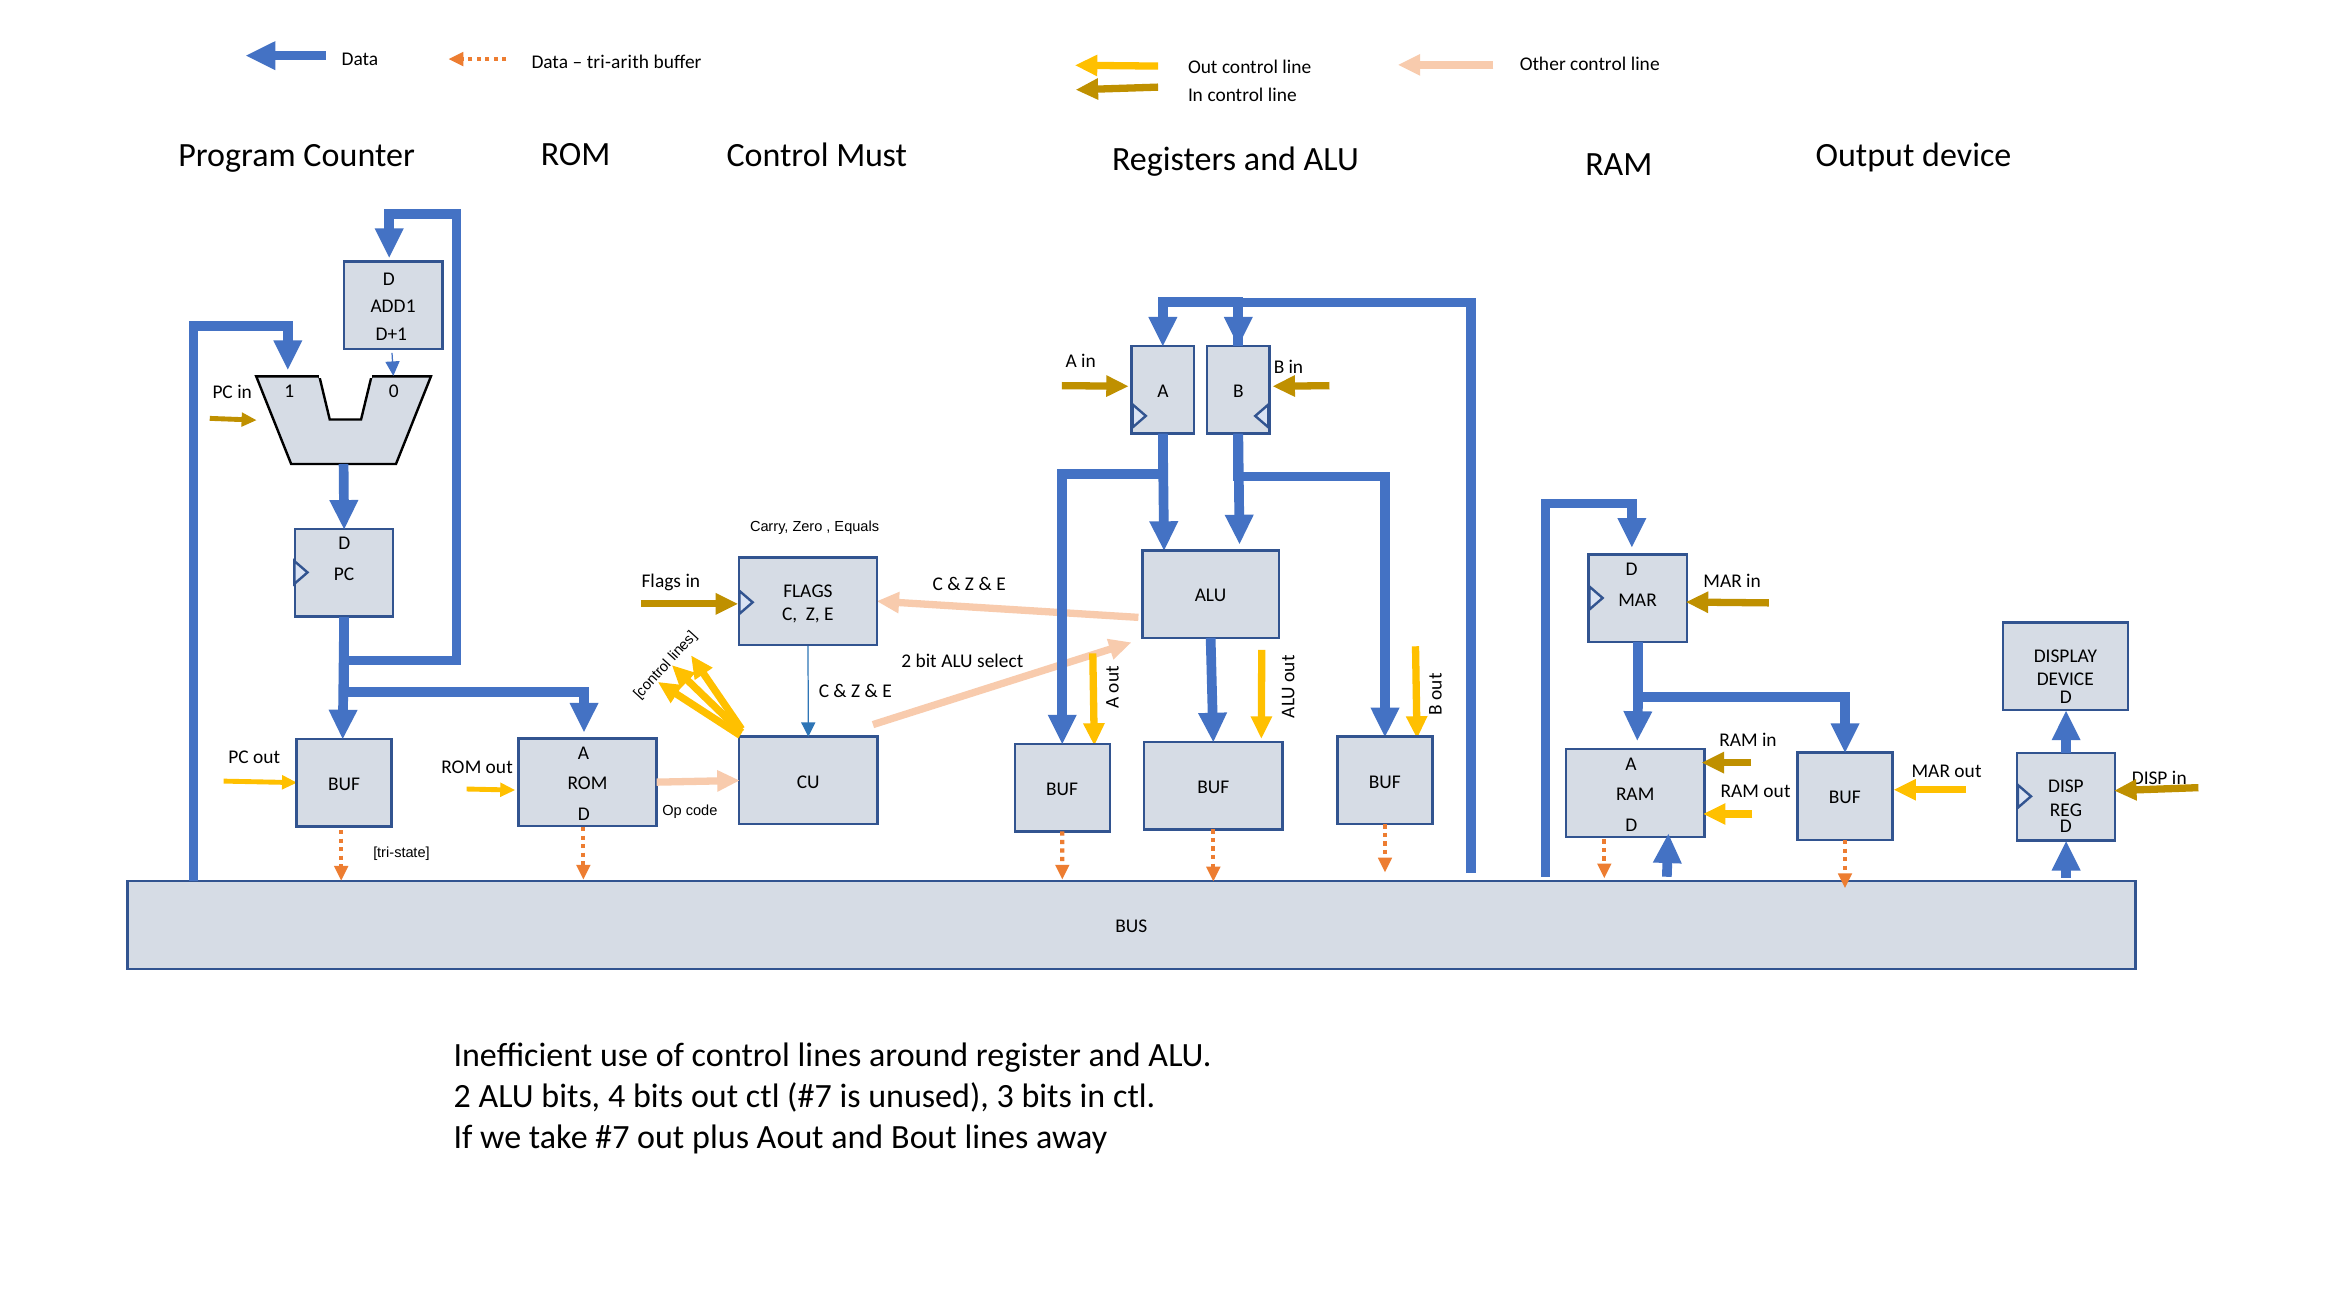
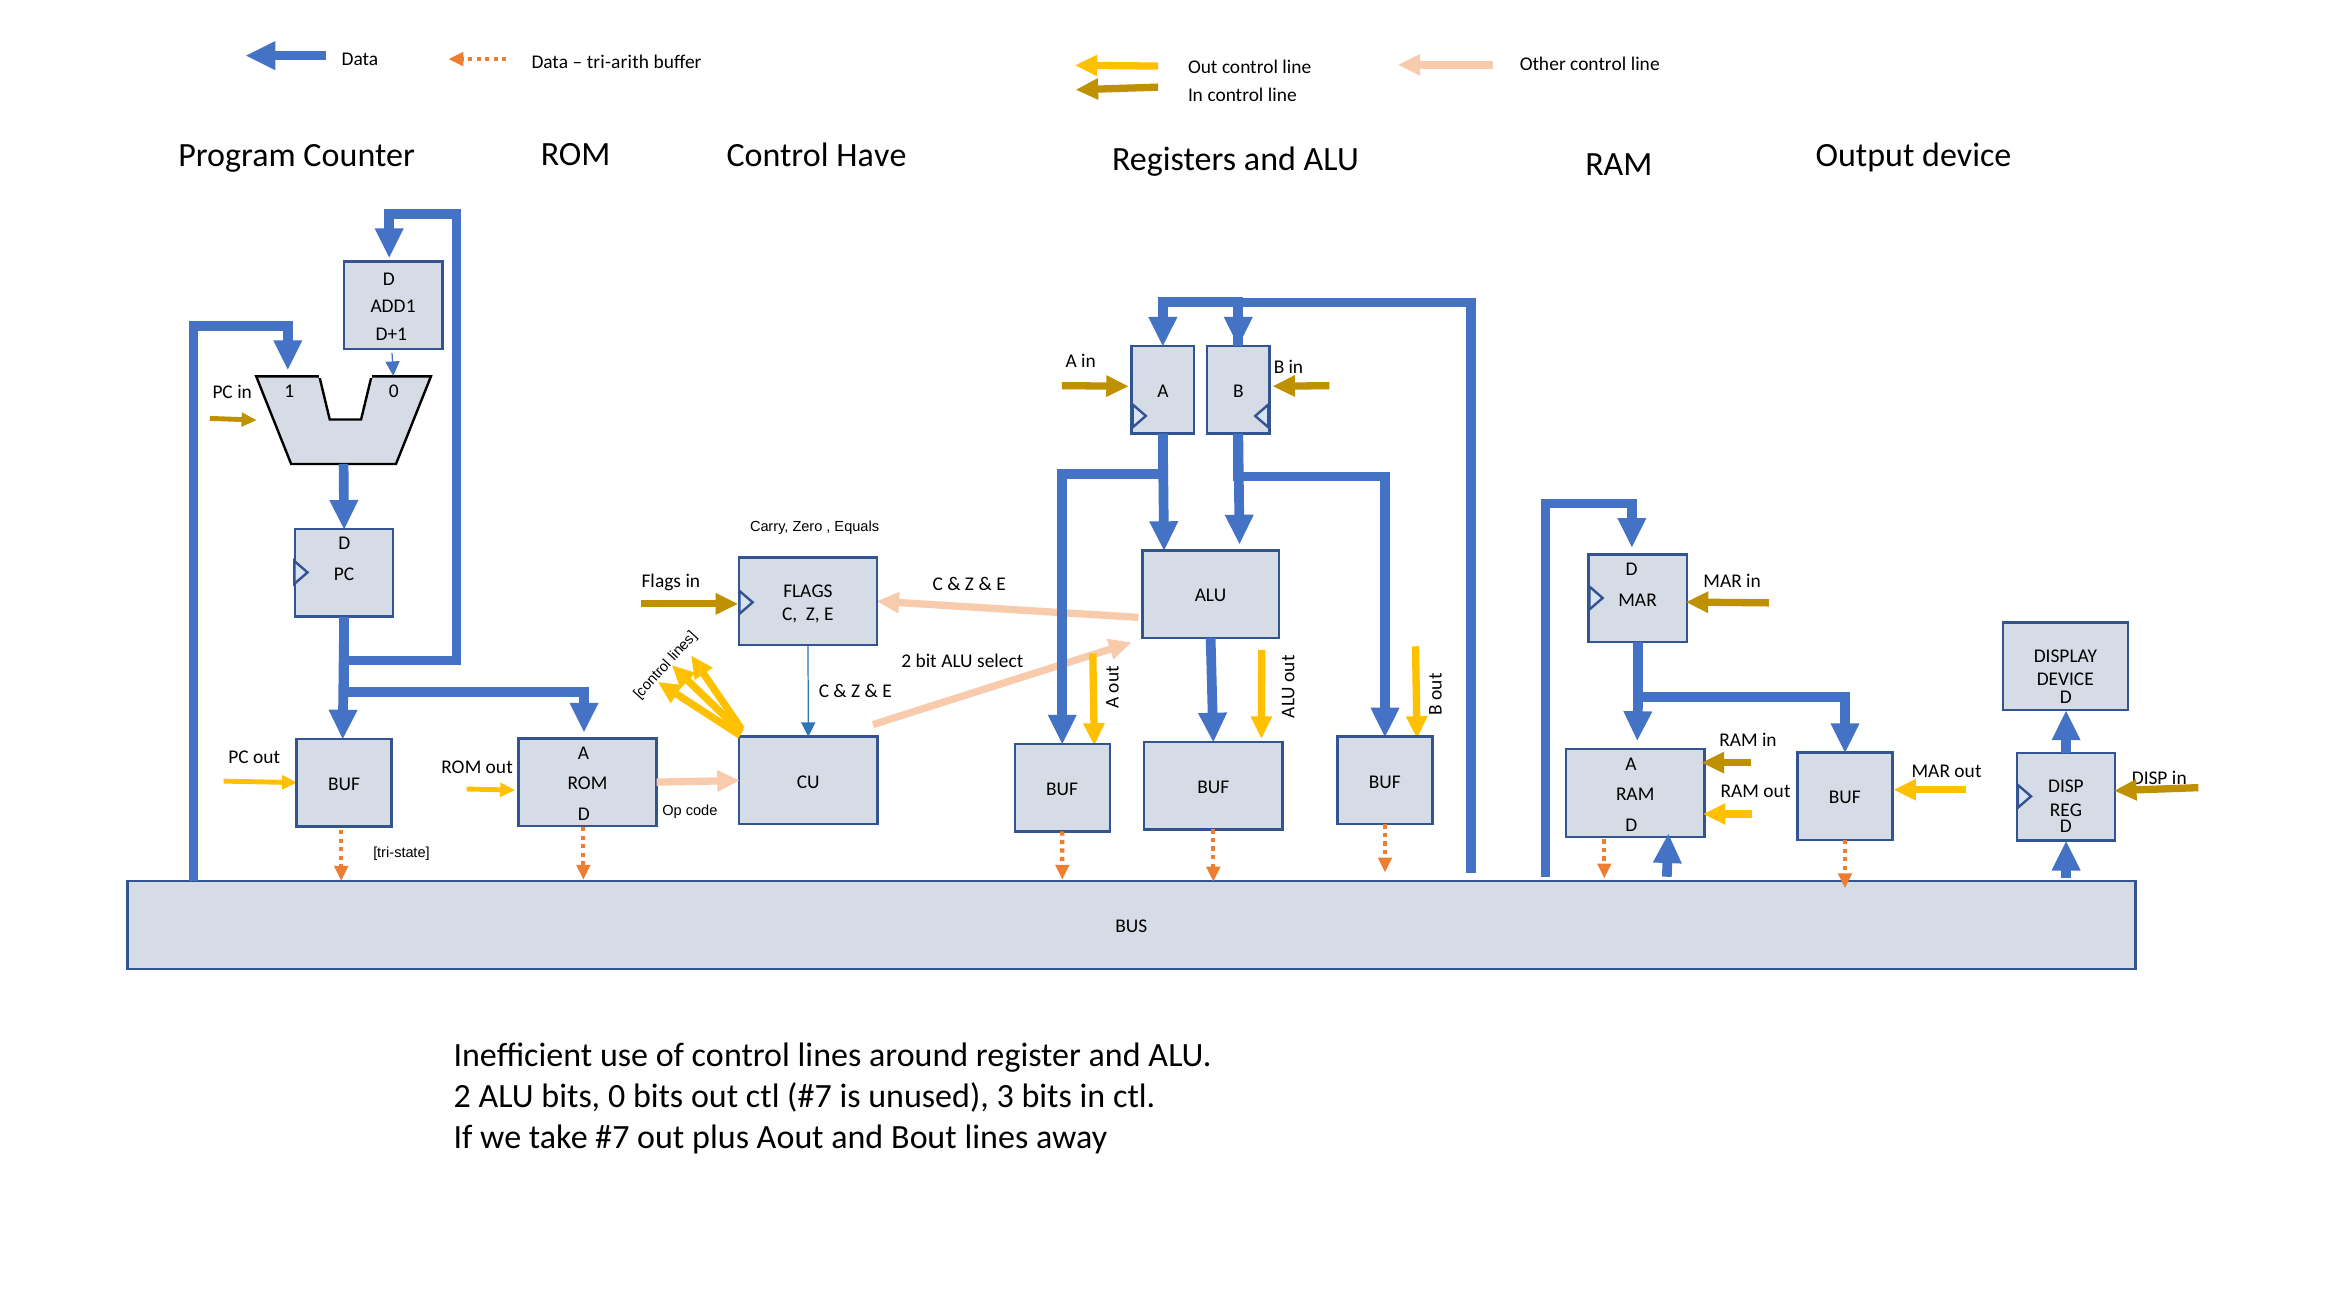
Must: Must -> Have (871, 156)
bits 4: 4 -> 0 (617, 1097)
